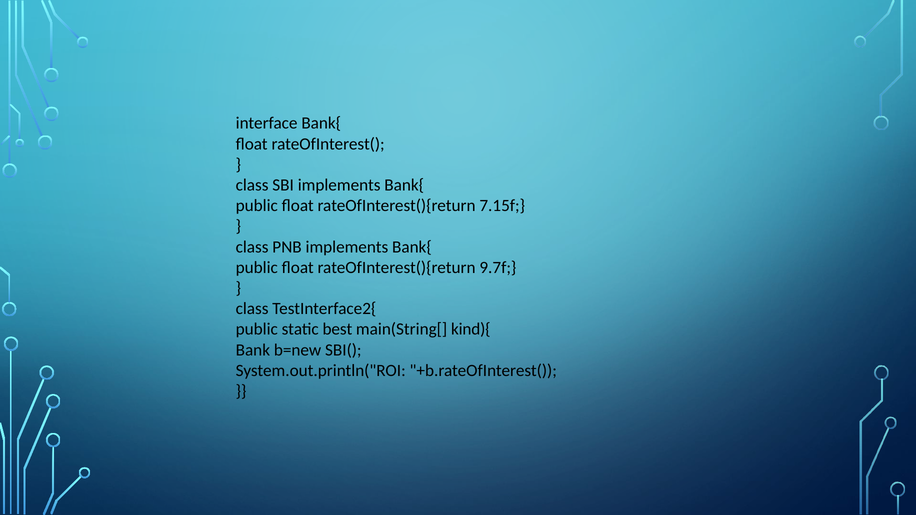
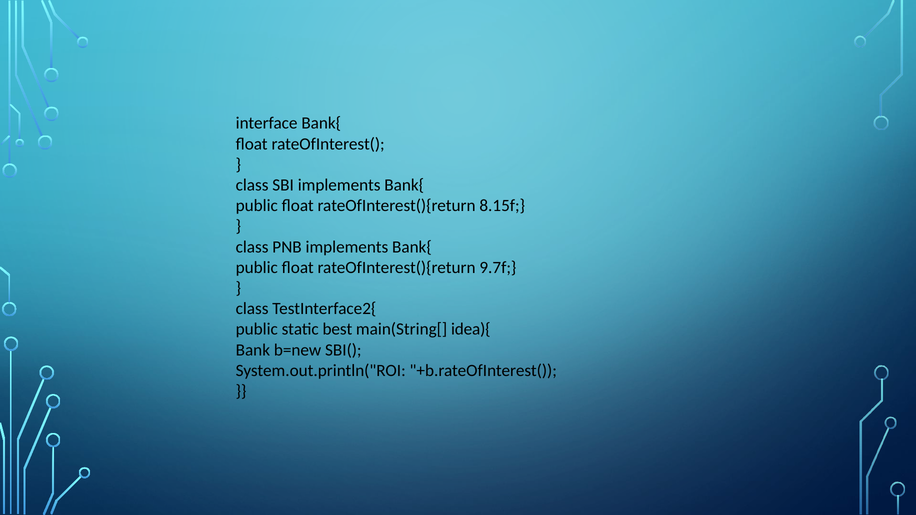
7.15f: 7.15f -> 8.15f (502, 206)
kind){: kind){ -> idea){ (471, 329)
